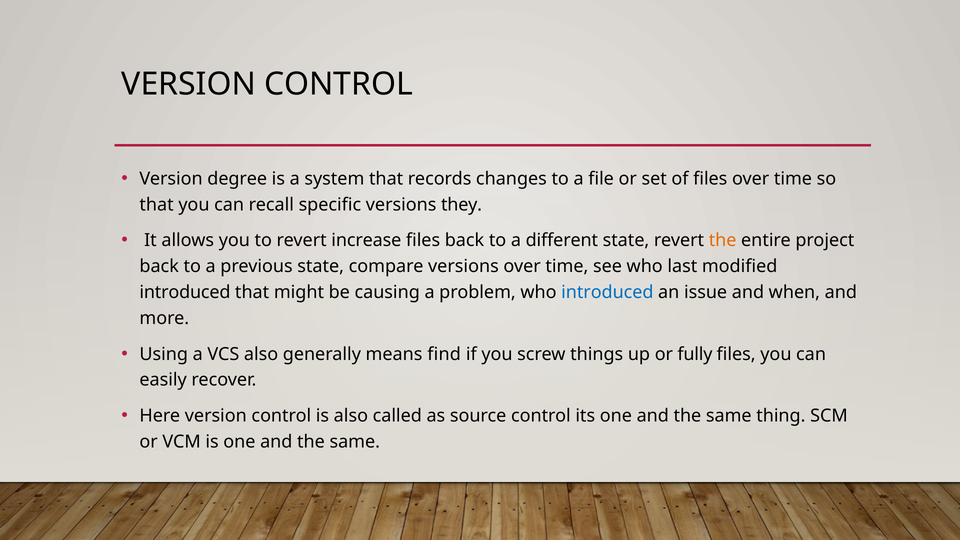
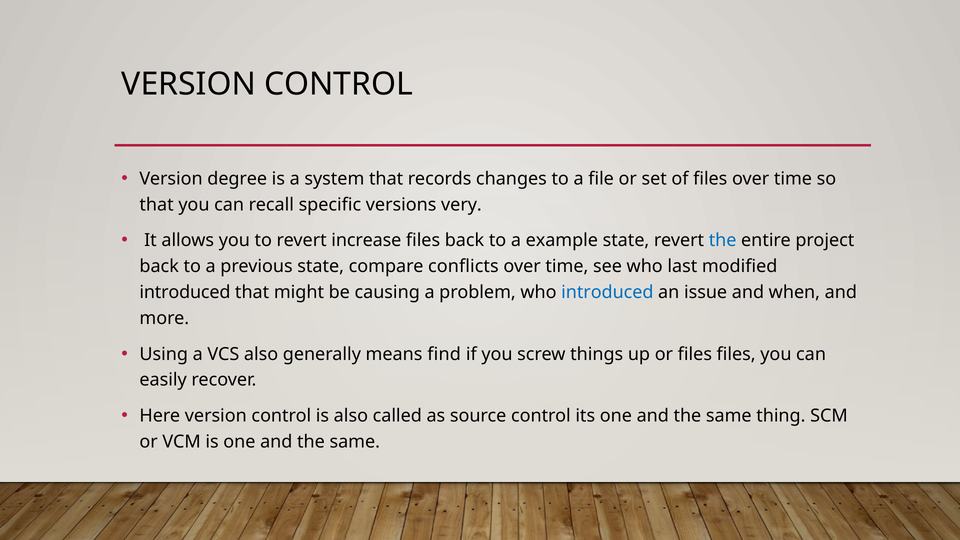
they: they -> very (461, 205)
different: different -> example (562, 241)
the colour: orange -> blue (723, 241)
compare versions: versions -> conflicts (463, 266)
or fully: fully -> files (695, 354)
